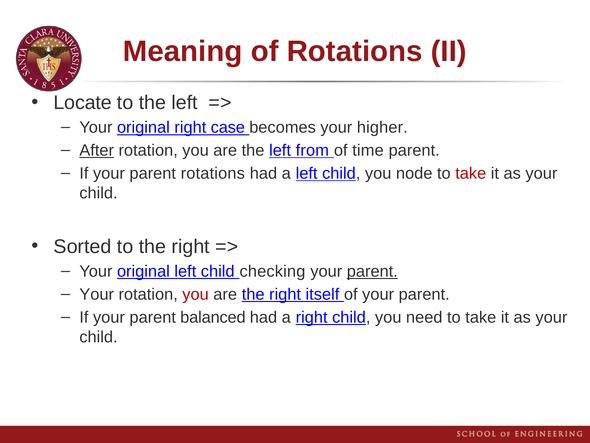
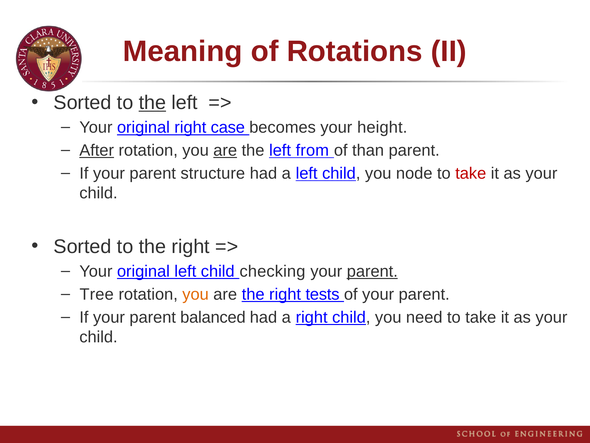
Locate: Locate -> Sorted (83, 103)
the underline: none -> present (152, 103)
higher: higher -> height (382, 127)
are underline: none -> present (225, 150)
time: time -> than (368, 150)
parent rotations: rotations -> structure (213, 173)
Your: Your -> Tree (97, 294)
you colour: red -> orange (196, 294)
itself: itself -> tests (323, 294)
